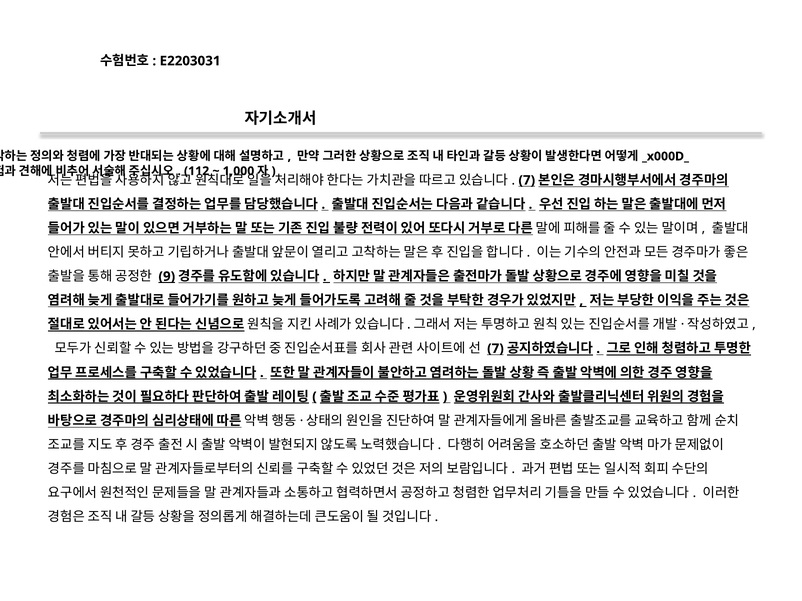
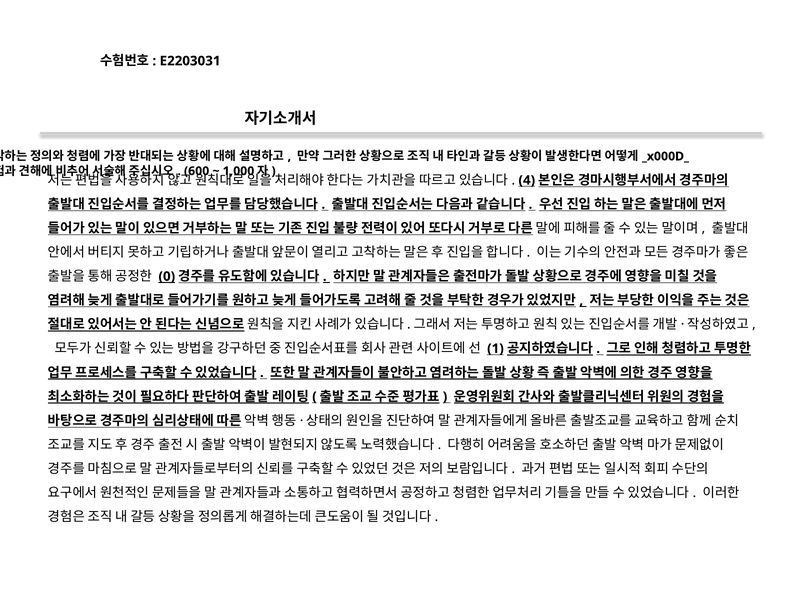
112: 112 -> 600 (197, 171)
7: 7 -> 4 (527, 180)
9: 9 -> 0 (167, 277)
7: 7 -> 1 (495, 349)
